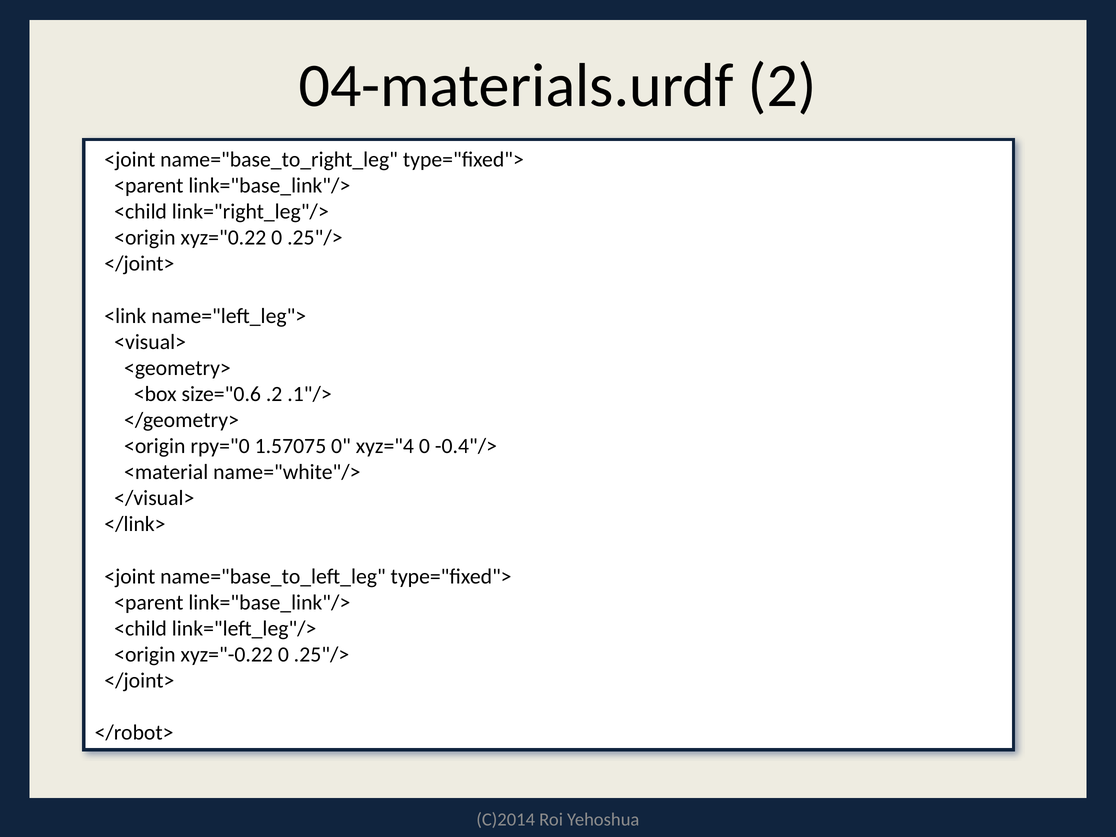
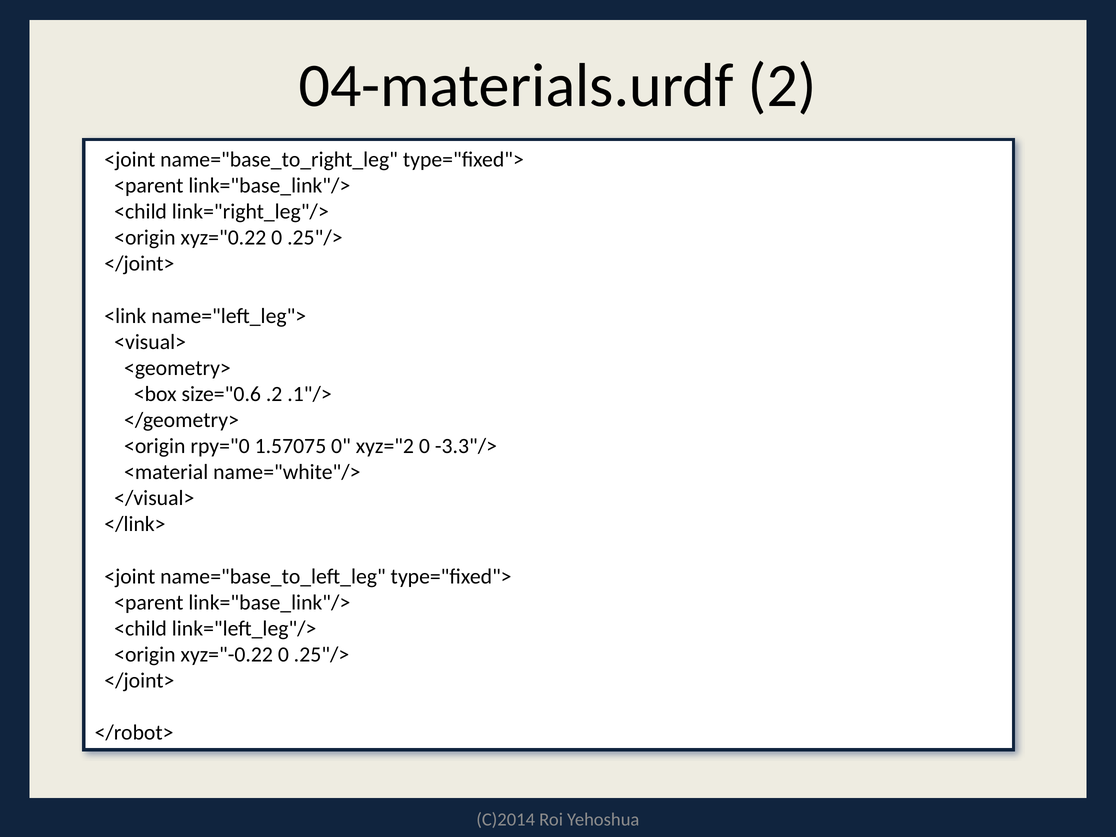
xyz="4: xyz="4 -> xyz="2 (385, 446)
-0.4"/>: -0.4"/> -> -3.3"/> (466, 446)
